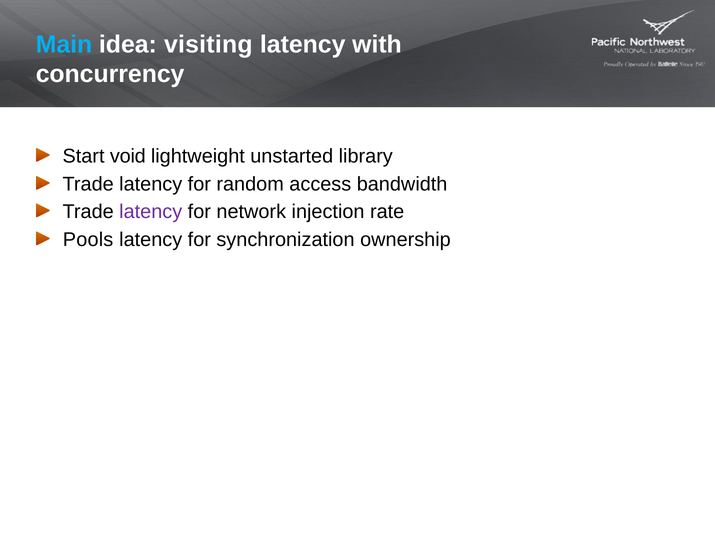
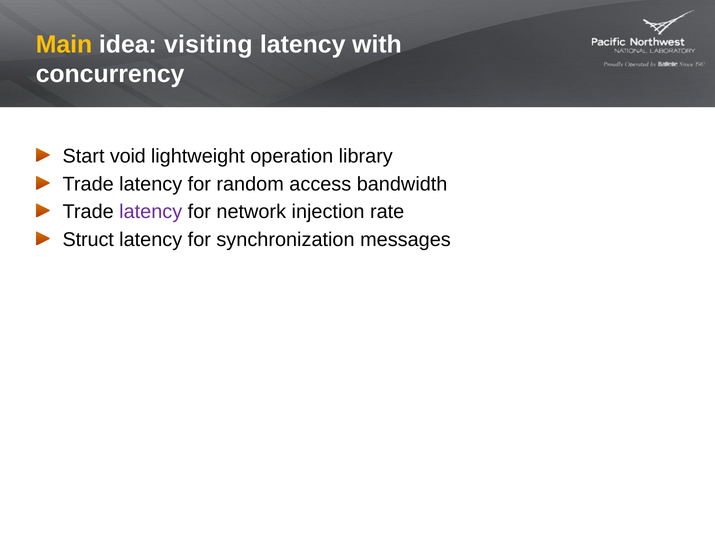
Main colour: light blue -> yellow (64, 45)
unstarted: unstarted -> operation (292, 156)
Pools: Pools -> Struct (88, 240)
ownership: ownership -> messages (405, 240)
